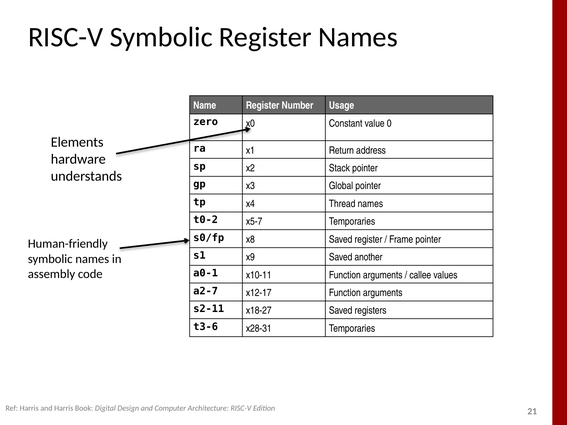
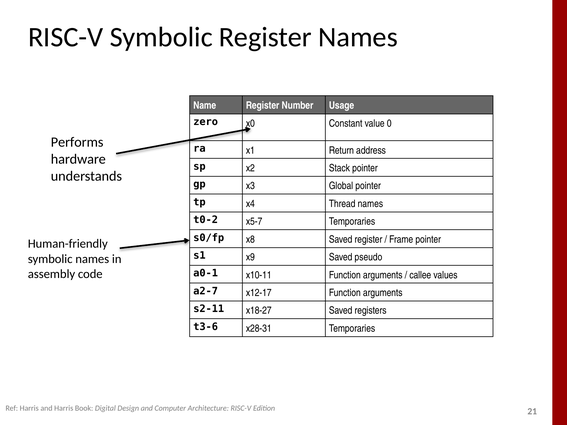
Elements: Elements -> Performs (77, 142)
another: another -> pseudo (368, 257)
